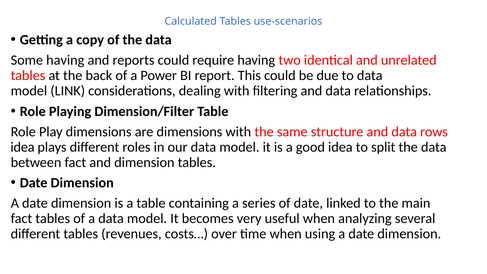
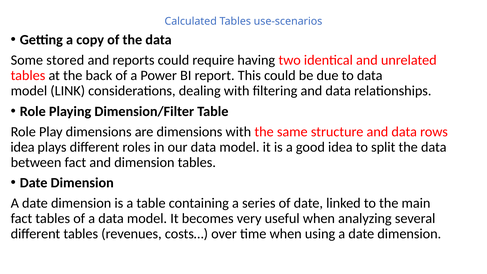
Some having: having -> stored (65, 60)
